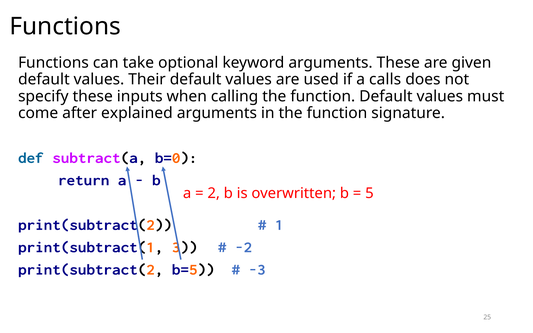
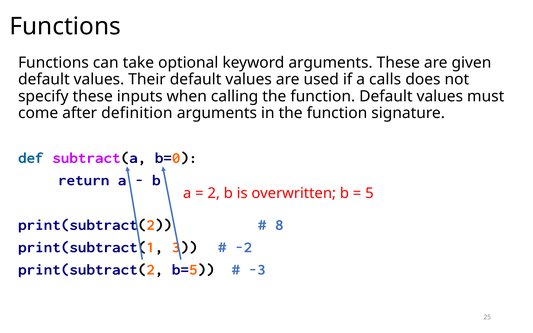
explained: explained -> definition (137, 113)
1: 1 -> 8 (279, 225)
